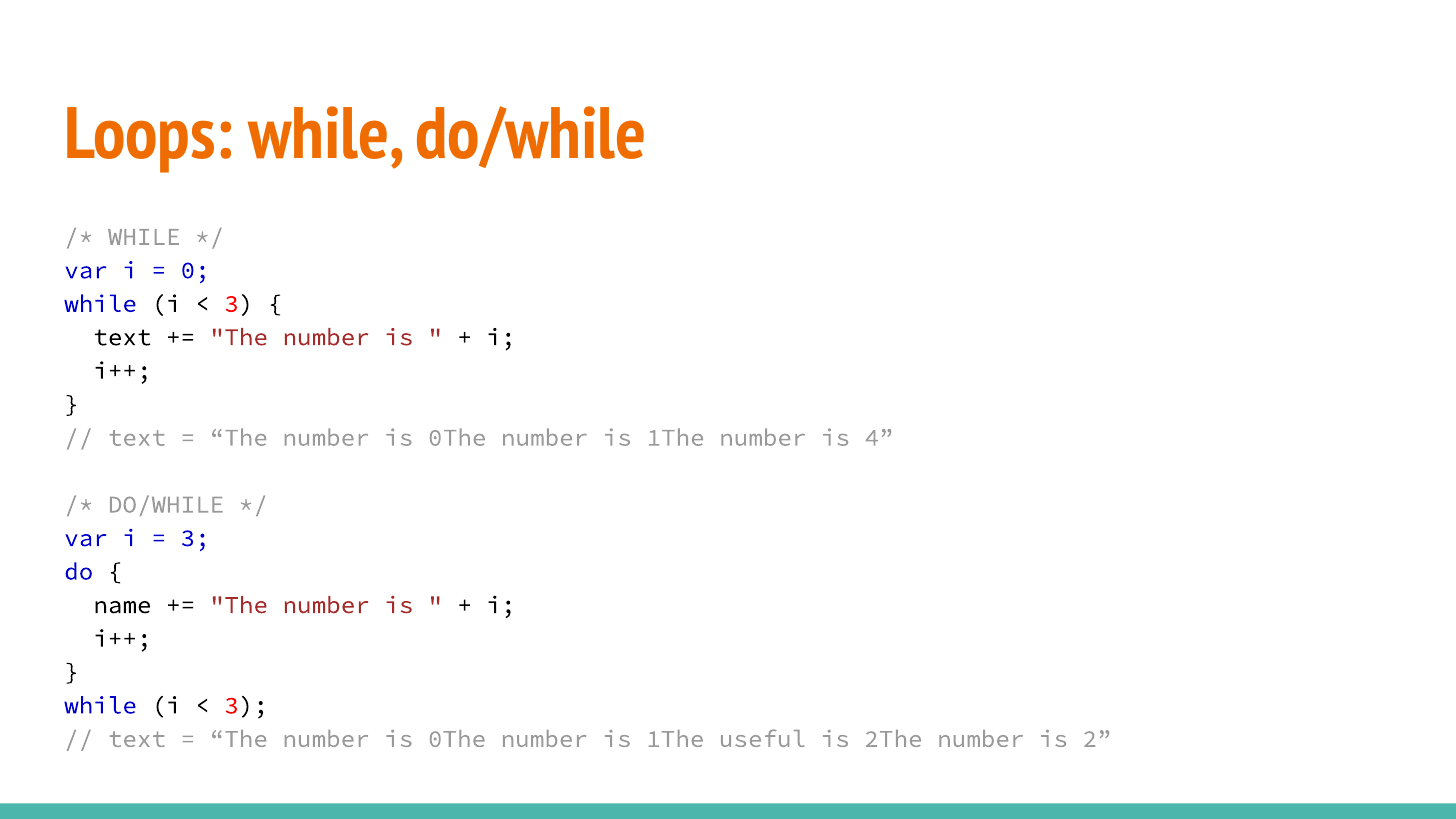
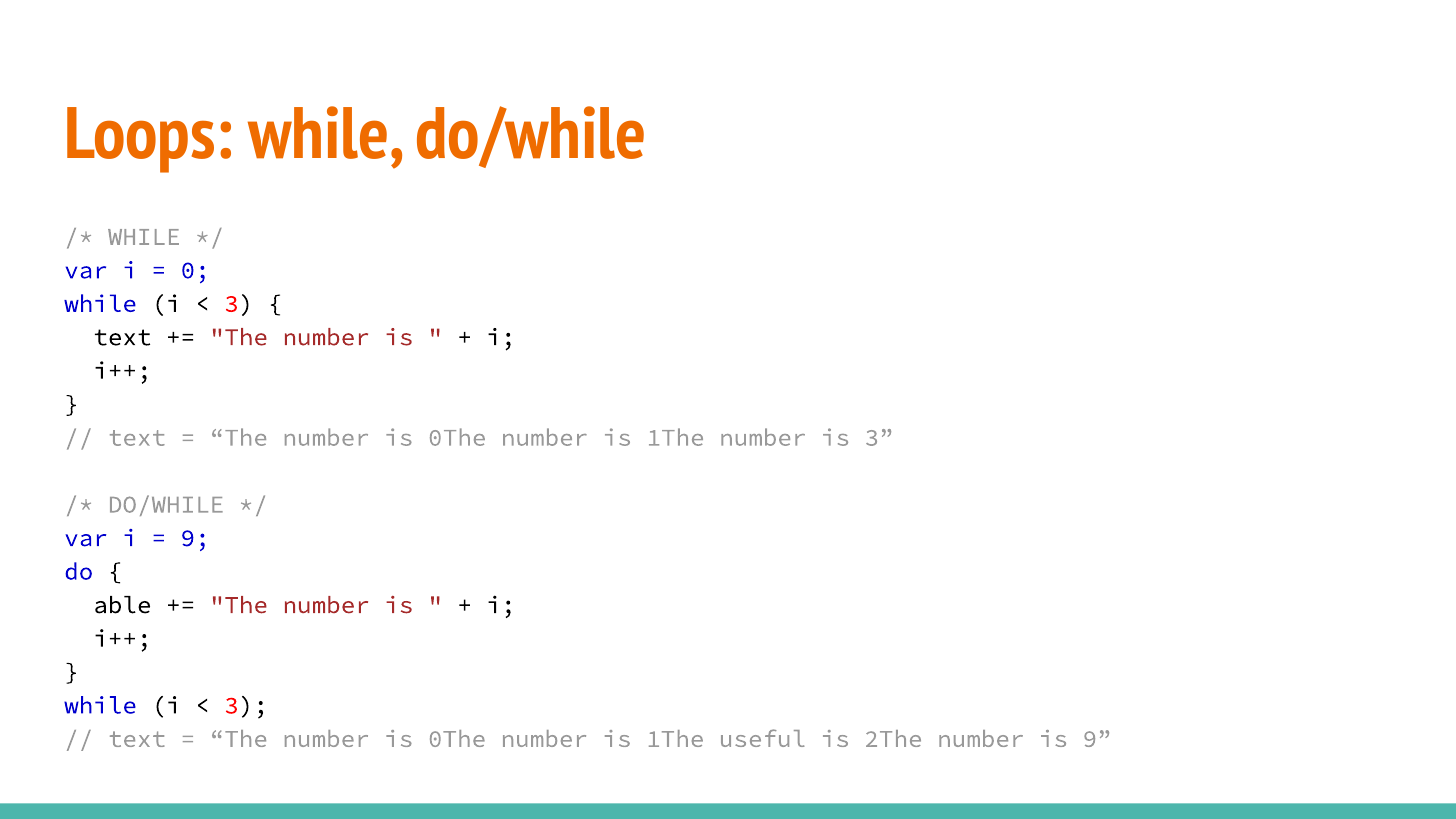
is 4: 4 -> 3 (879, 438)
3: 3 -> 9 (195, 538)
name: name -> able (122, 605)
is 2: 2 -> 9 (1097, 739)
